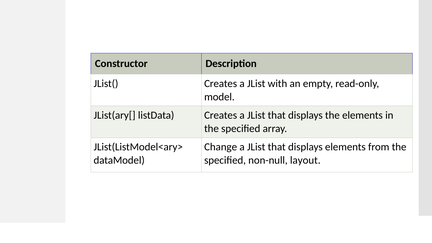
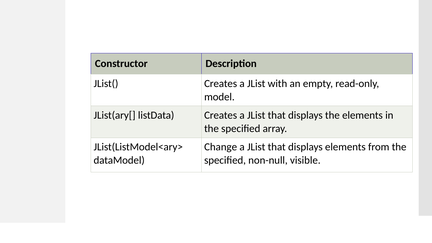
layout: layout -> visible (305, 160)
